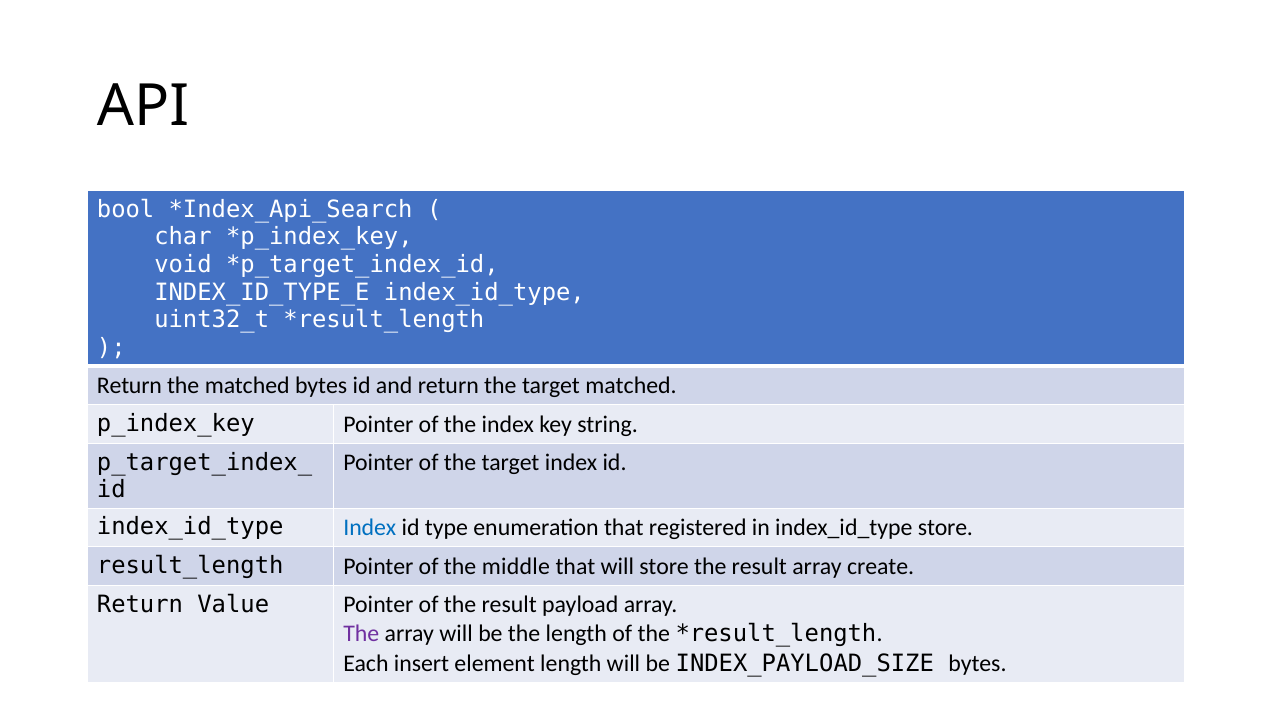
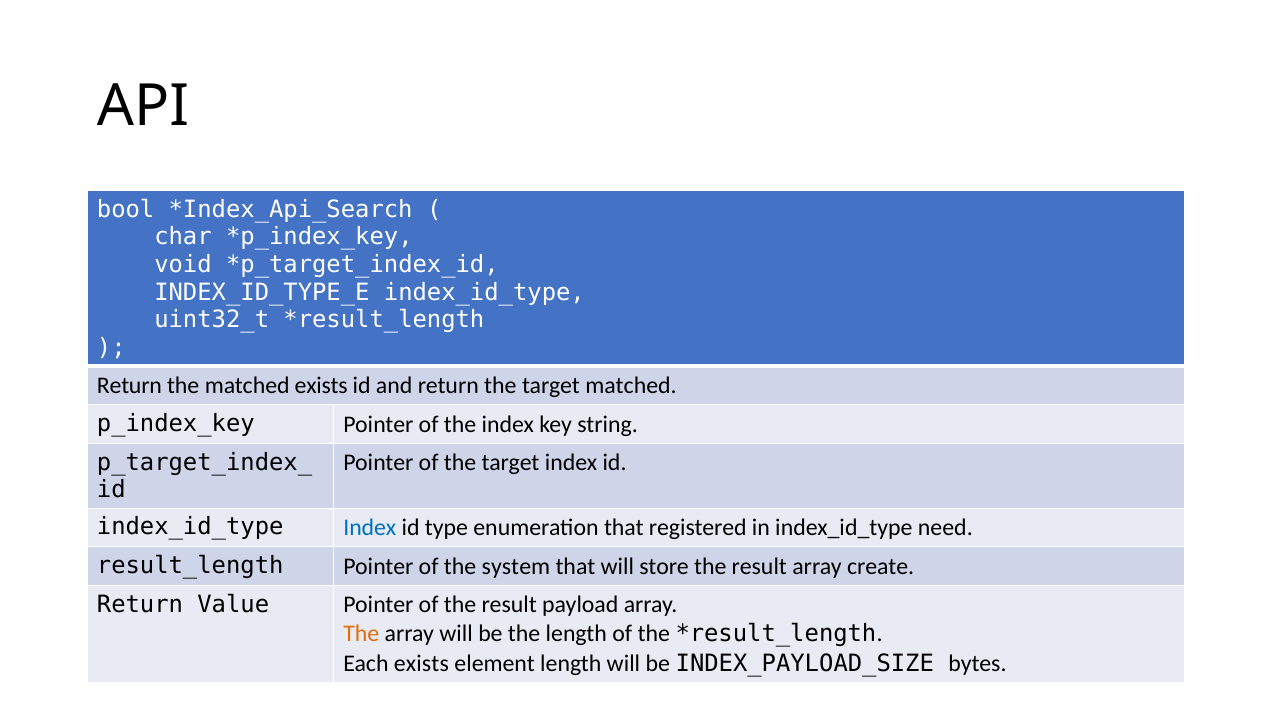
matched bytes: bytes -> exists (321, 386)
store: store -> need (945, 528)
middle: middle -> system (516, 567)
The colour: purple -> orange (361, 635)
Each insert: insert -> exists (421, 664)
